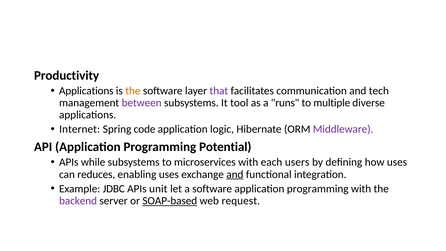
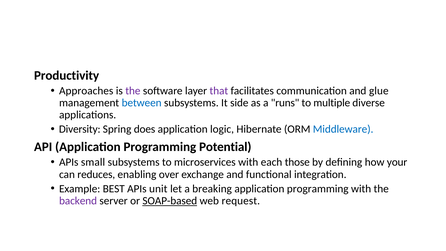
Applications: Applications -> Approaches (86, 91)
the colour: orange -> purple (133, 91)
tech: tech -> glue (379, 91)
between colour: purple -> blue (142, 103)
tool: tool -> side (239, 103)
Internet: Internet -> Diversity (80, 129)
code: code -> does (145, 129)
Middleware colour: purple -> blue (343, 129)
while: while -> small (93, 162)
users: users -> those (297, 162)
how uses: uses -> your (397, 162)
enabling uses: uses -> over (169, 174)
and underline: present -> none (235, 174)
JDBC: JDBC -> BEST (114, 189)
a software: software -> breaking (212, 189)
